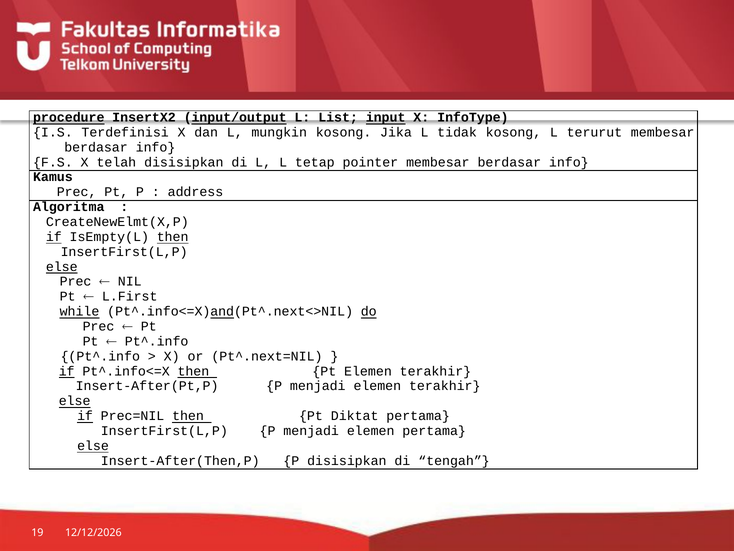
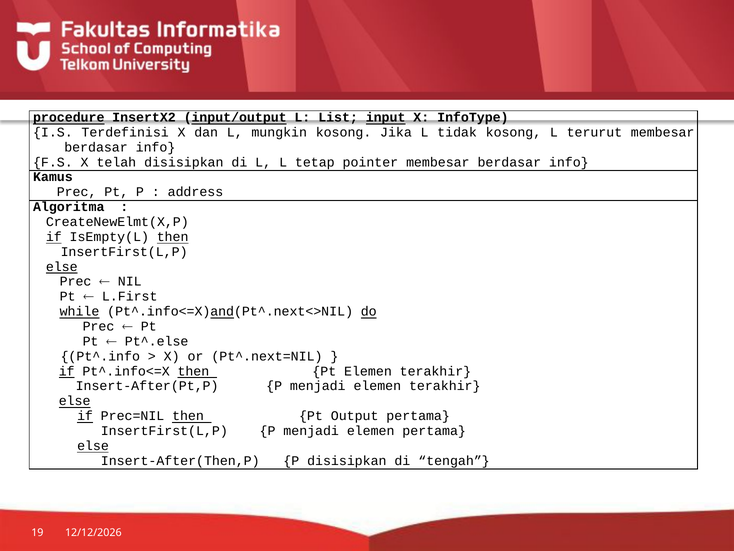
Pt^.info: Pt^.info -> Pt^.else (157, 341)
Diktat: Diktat -> Output (355, 416)
